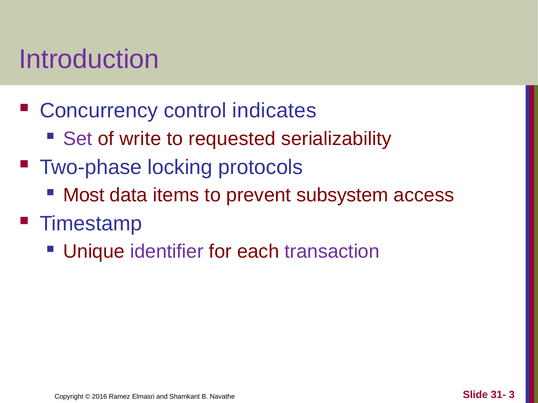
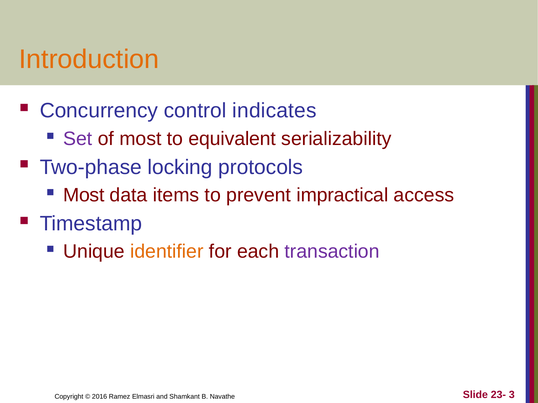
Introduction colour: purple -> orange (89, 59)
of write: write -> most (140, 139)
requested: requested -> equivalent (232, 139)
subsystem: subsystem -> impractical (342, 195)
identifier colour: purple -> orange (167, 252)
31-: 31- -> 23- (498, 395)
